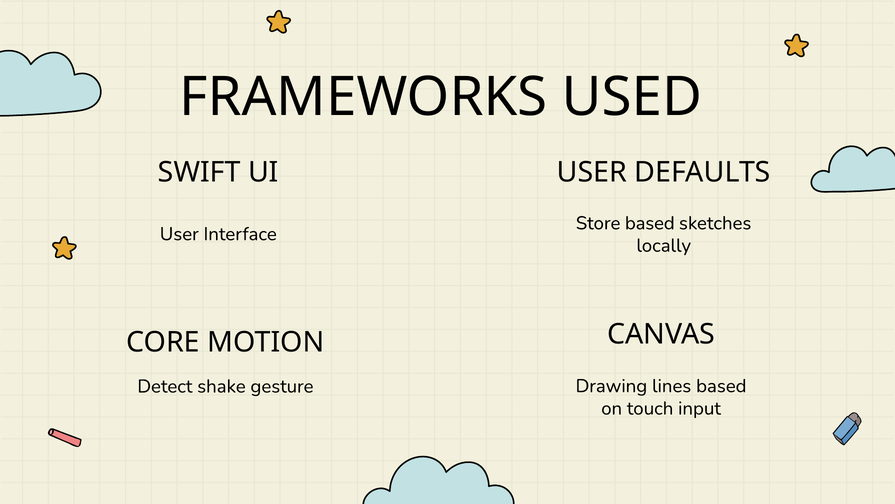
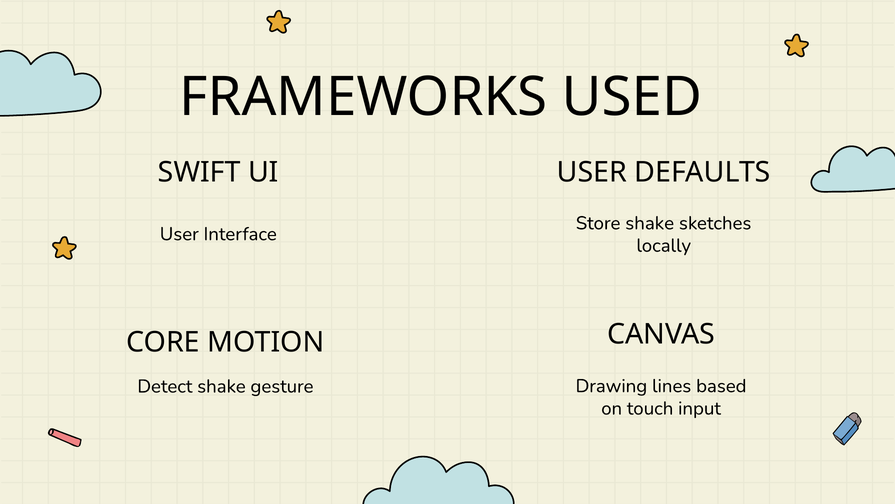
Store based: based -> shake (650, 223)
